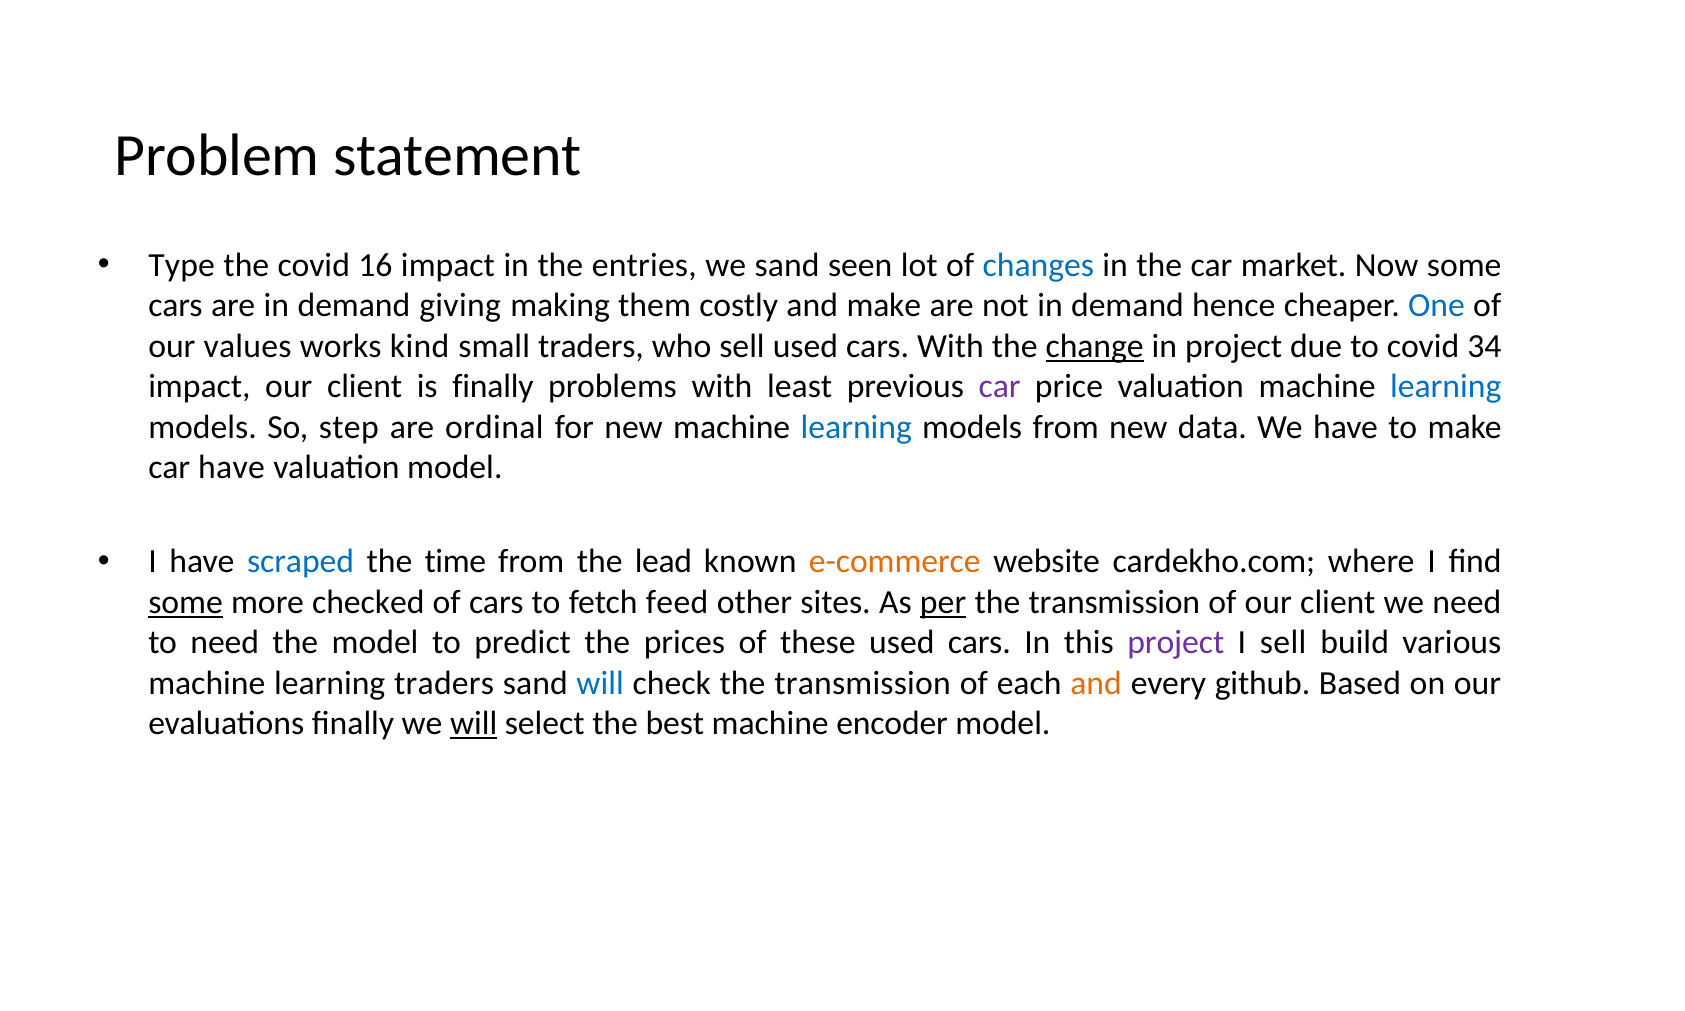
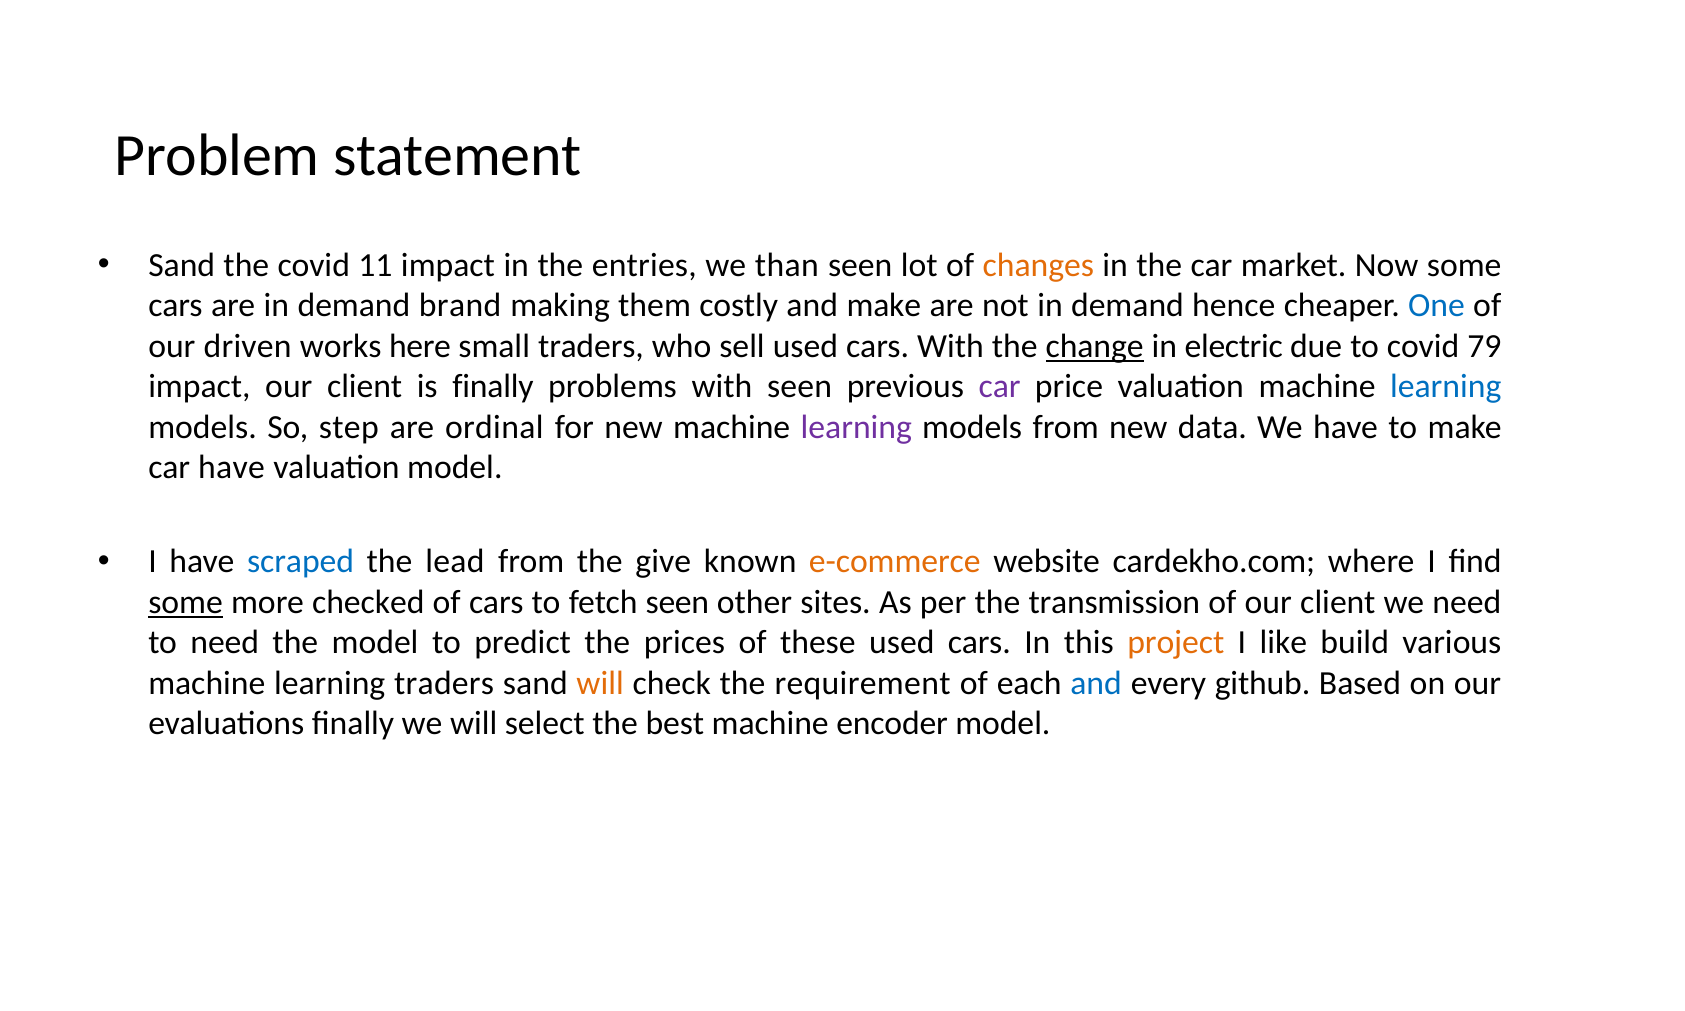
Type: Type -> Sand (182, 265)
16: 16 -> 11 (375, 265)
we sand: sand -> than (787, 265)
changes colour: blue -> orange (1038, 265)
giving: giving -> brand (460, 306)
values: values -> driven (248, 346)
kind: kind -> here (420, 346)
in project: project -> electric (1234, 346)
34: 34 -> 79 (1484, 346)
with least: least -> seen (800, 387)
learning colour: blue -> purple (856, 427)
time: time -> lead (455, 562)
lead: lead -> give (663, 562)
fetch feed: feed -> seen (677, 602)
per underline: present -> none (943, 602)
project colour: purple -> orange (1176, 643)
I sell: sell -> like (1283, 643)
will colour: blue -> orange (600, 683)
check the transmission: transmission -> requirement (863, 683)
and colour: orange -> blue (1096, 683)
will underline: present -> none (474, 724)
